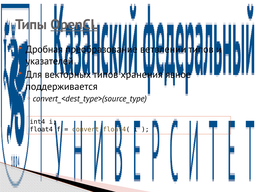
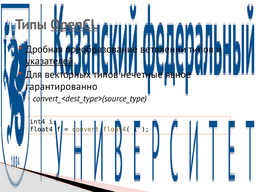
указателей underline: none -> present (49, 61)
хранения: хранения -> нечетные (142, 75)
поддерживается: поддерживается -> гарантированно (62, 87)
